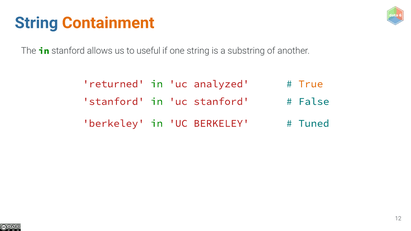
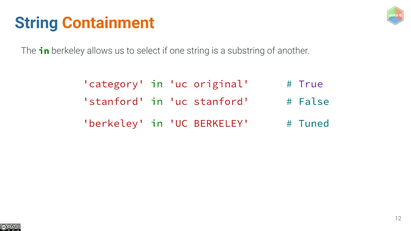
in stanford: stanford -> berkeley (68, 51)
useful: useful -> select (148, 51)
returned: returned -> category (114, 84)
analyzed: analyzed -> original (221, 84)
True colour: orange -> purple (311, 84)
